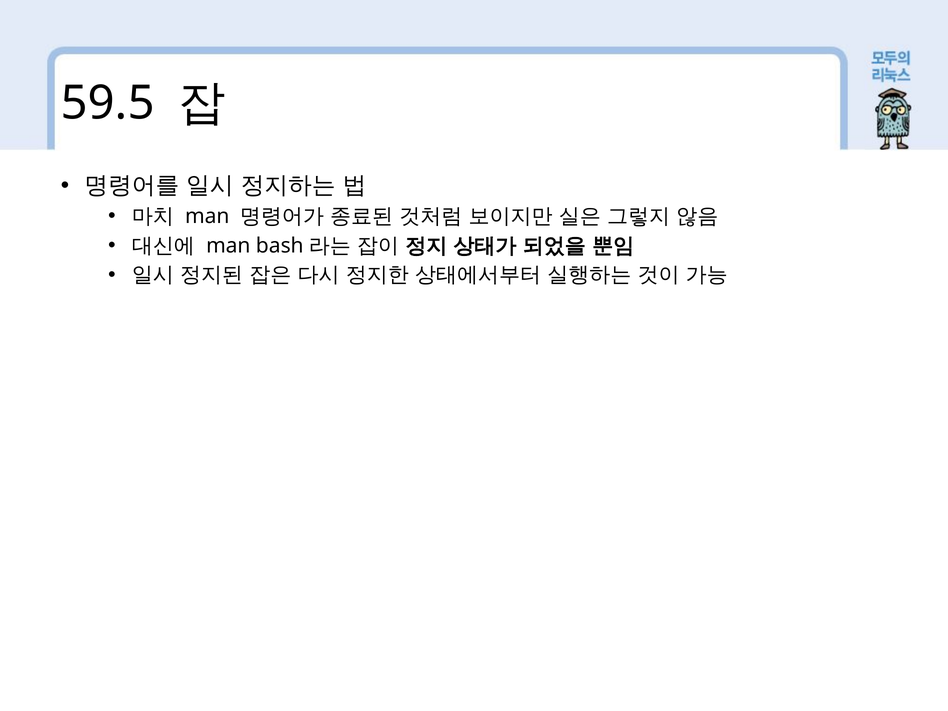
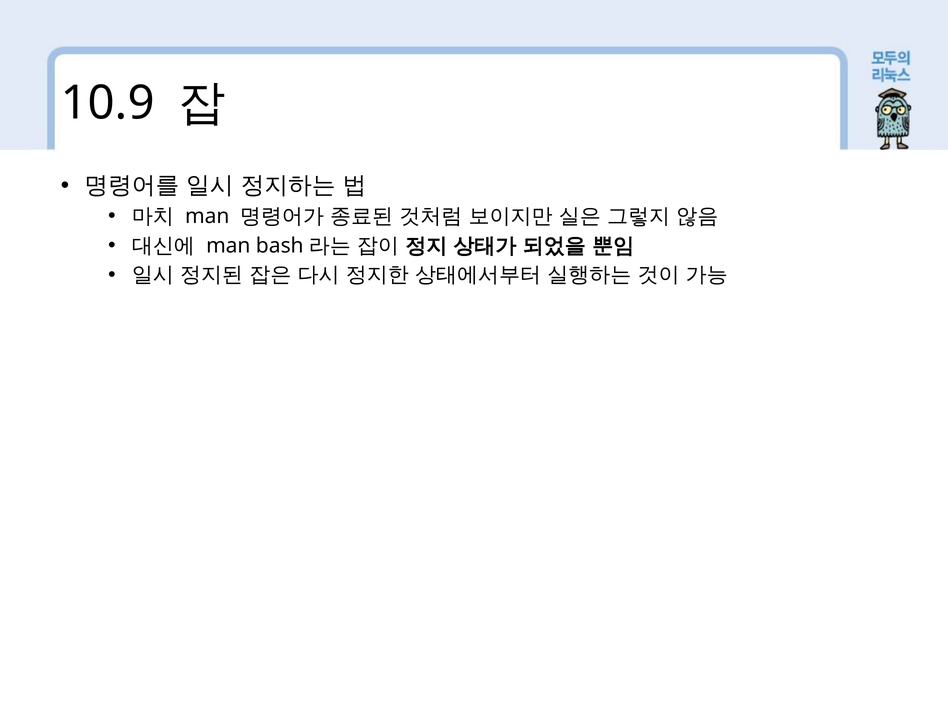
59.5: 59.5 -> 10.9 (108, 103)
